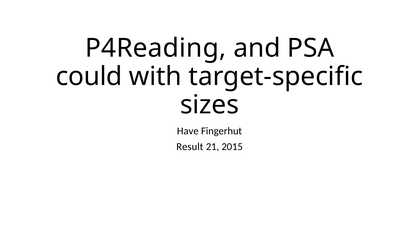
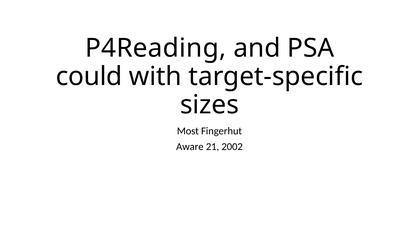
Have: Have -> Most (188, 131)
Result: Result -> Aware (190, 147)
2015: 2015 -> 2002 (232, 147)
